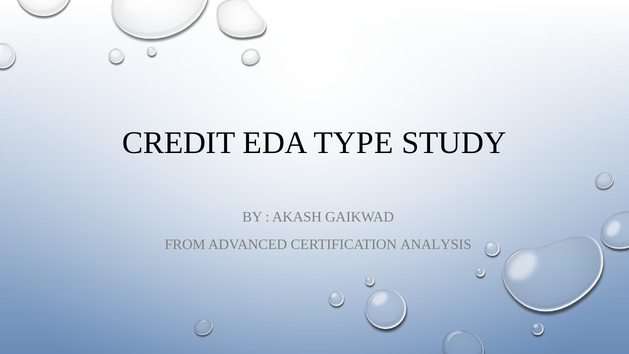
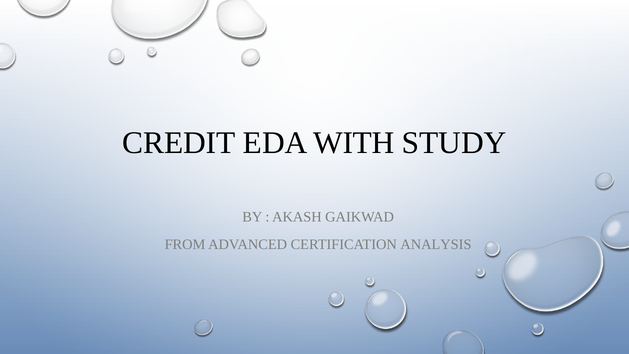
TYPE: TYPE -> WITH (354, 143)
